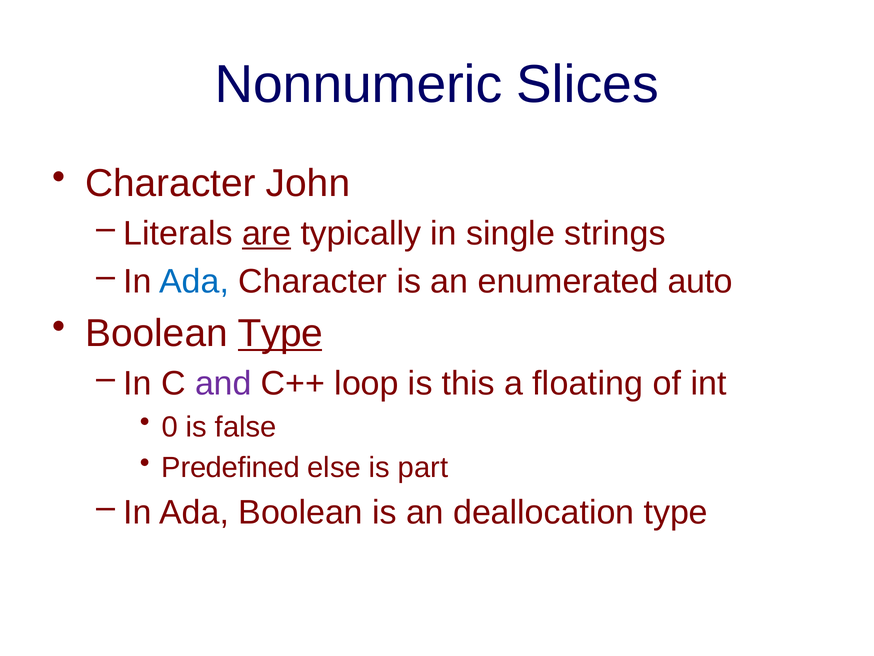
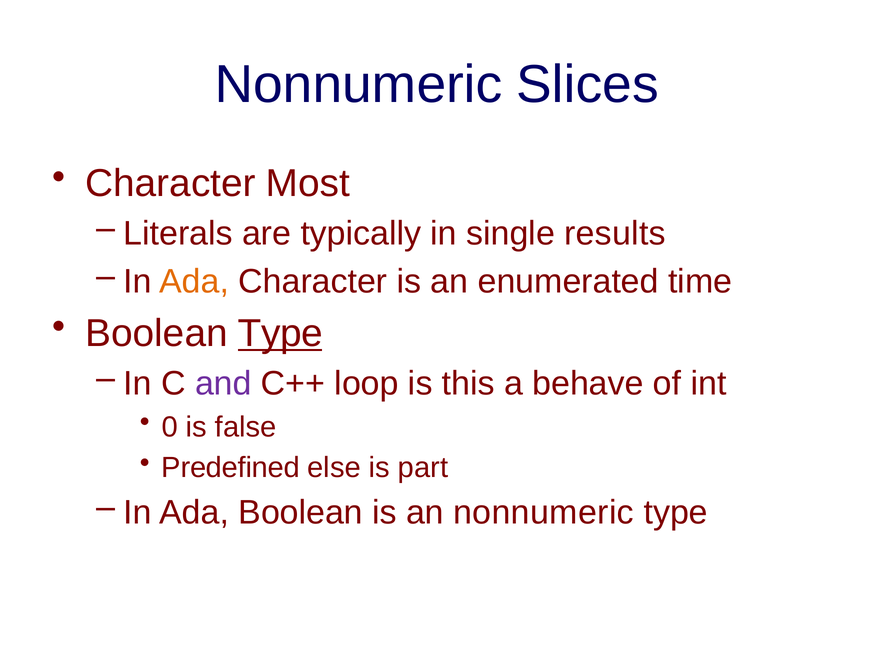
John: John -> Most (308, 183)
are underline: present -> none (267, 234)
strings: strings -> results (615, 234)
Ada colour: blue -> orange (194, 281)
auto: auto -> time (700, 281)
floating: floating -> behave (588, 383)
an deallocation: deallocation -> nonnumeric (544, 512)
